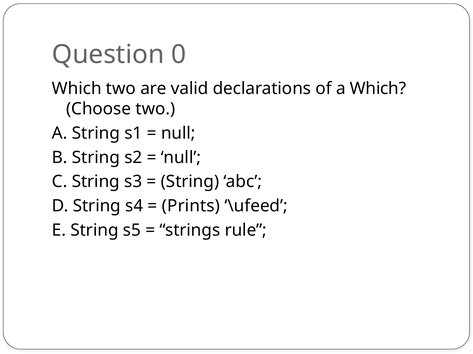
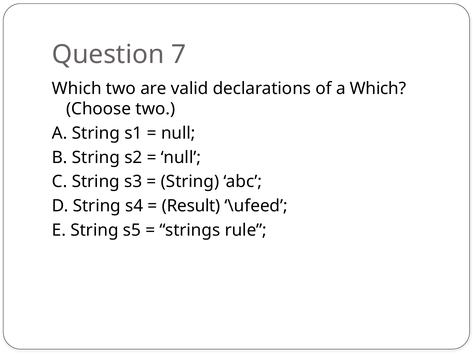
0: 0 -> 7 (179, 55)
Prints: Prints -> Result (191, 206)
